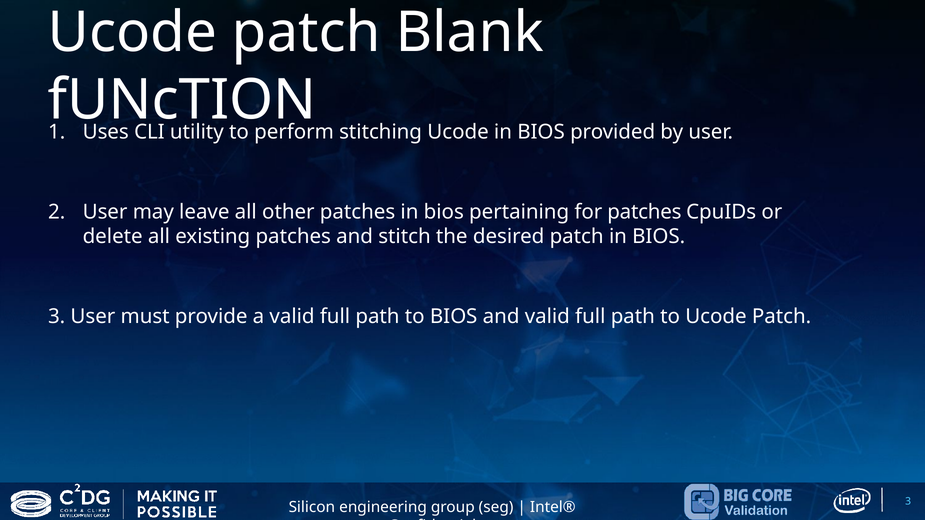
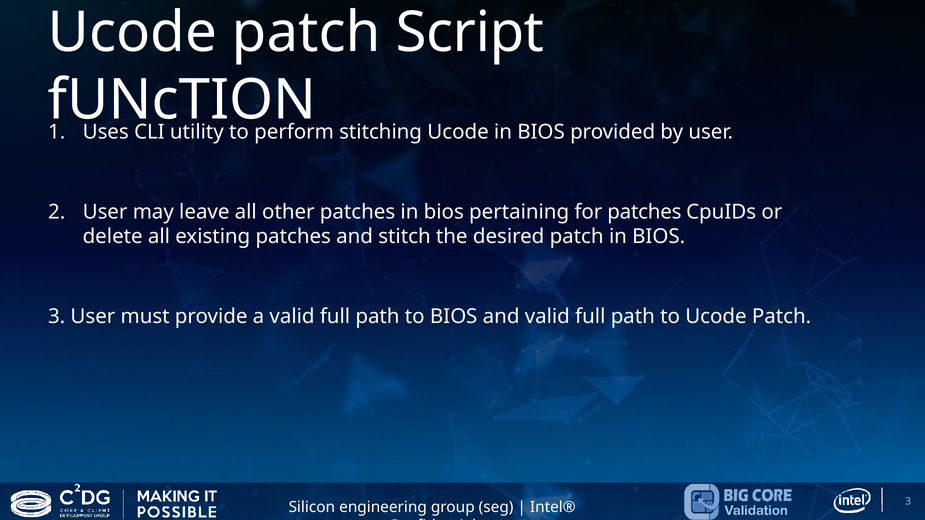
Blank: Blank -> Script (470, 33)
